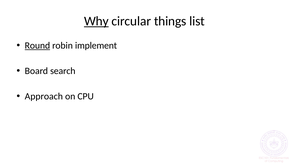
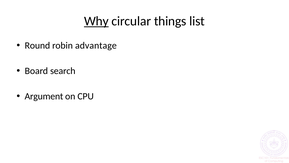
Round underline: present -> none (37, 45)
implement: implement -> advantage (96, 45)
Approach: Approach -> Argument (44, 96)
